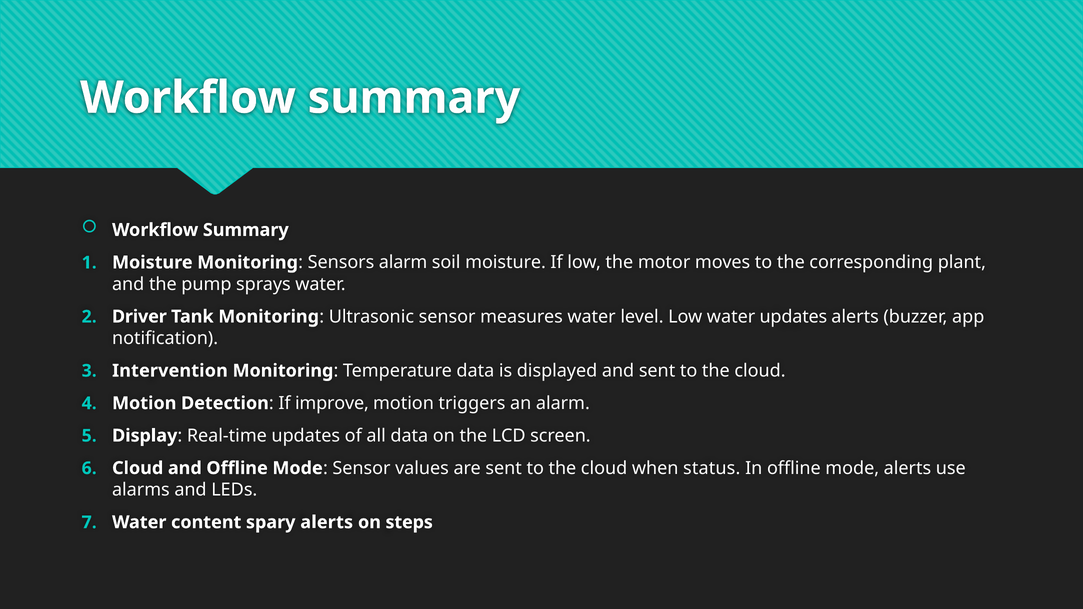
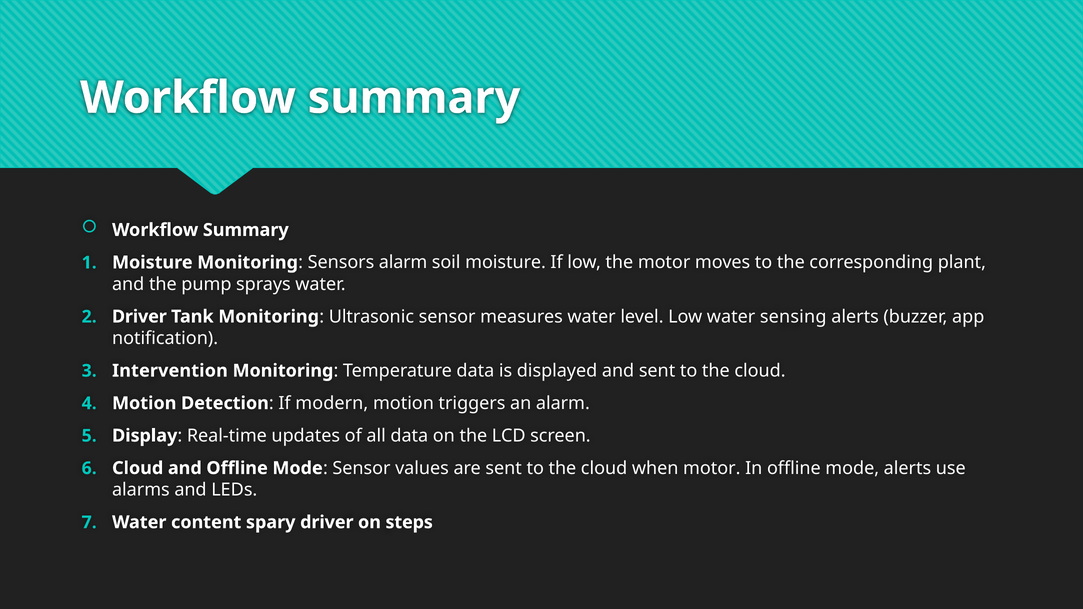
water updates: updates -> sensing (793, 317)
improve: improve -> modern (332, 403)
when status: status -> motor (712, 468)
spary alerts: alerts -> driver (327, 522)
